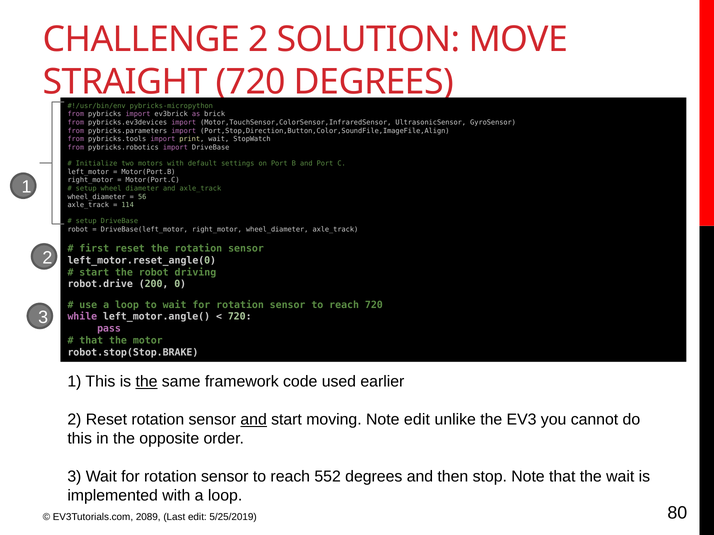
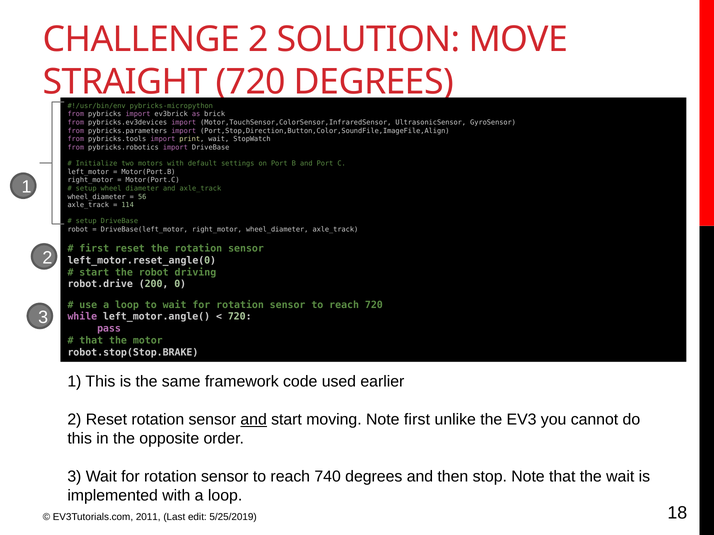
the underline: present -> none (147, 382)
Note edit: edit -> first (417, 420)
552: 552 -> 740 (328, 477)
2089: 2089 -> 2011 (148, 517)
80: 80 -> 18 (677, 513)
